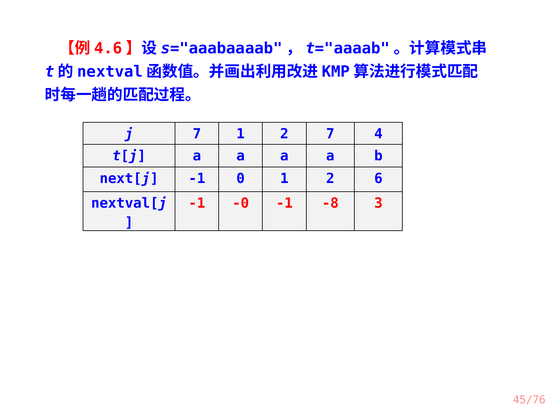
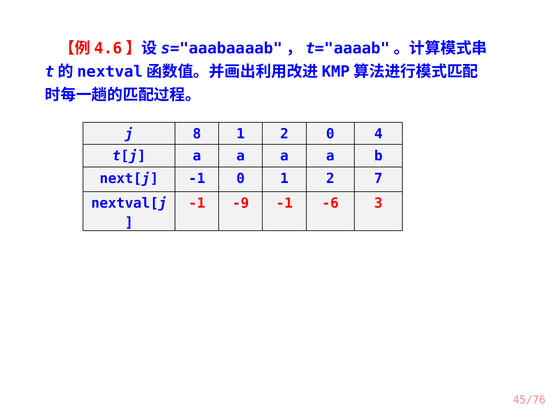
j 7: 7 -> 8 (197, 134)
2 7: 7 -> 0 (330, 134)
6: 6 -> 7 (378, 178)
-0: -0 -> -9 (241, 203)
-8: -8 -> -6 (330, 203)
